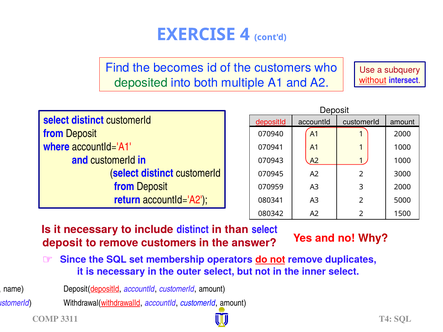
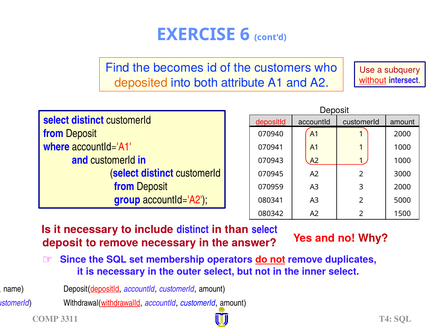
4: 4 -> 6 (245, 34)
deposited colour: green -> orange (141, 83)
multiple: multiple -> attribute (243, 83)
return: return -> group (127, 200)
remove customers: customers -> necessary (169, 243)
